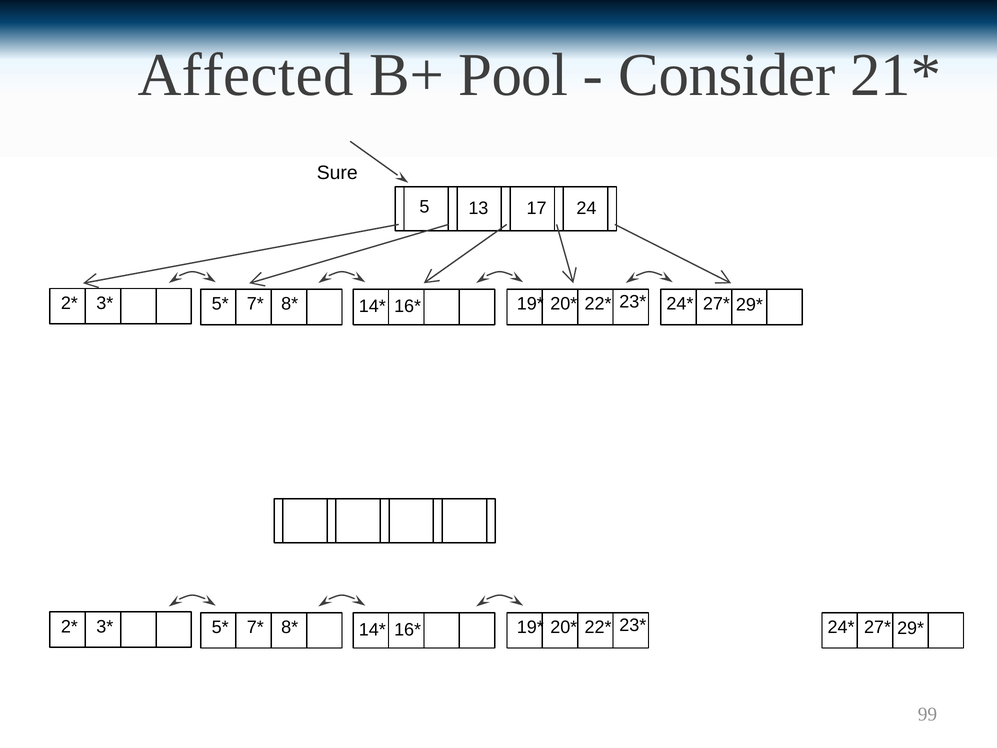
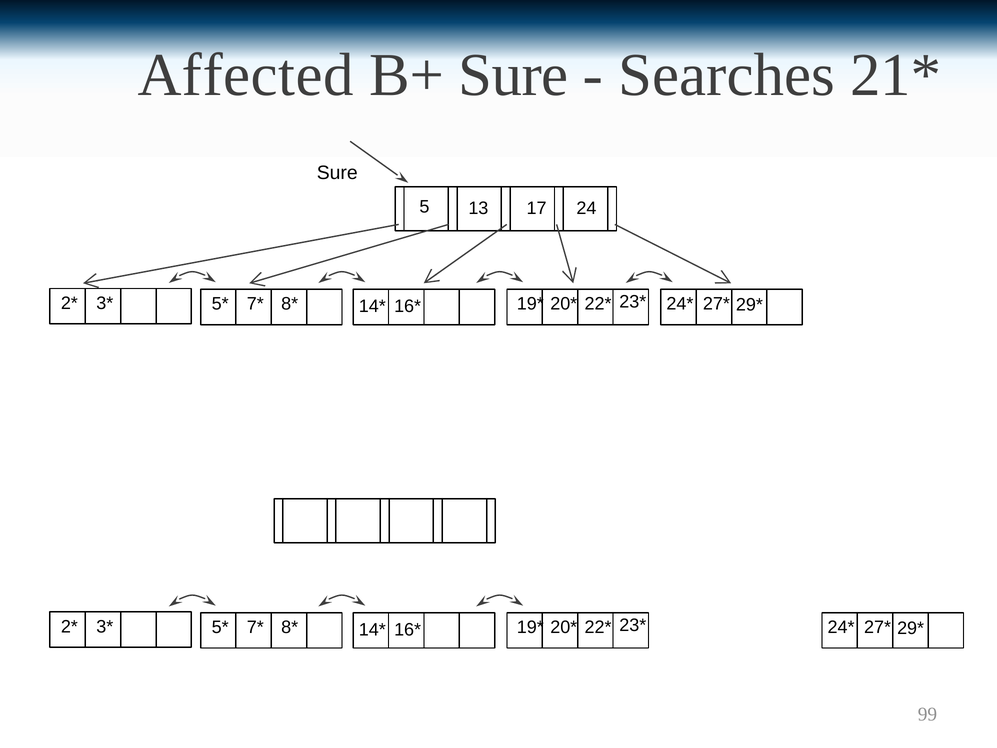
B+ Pool: Pool -> Sure (513, 75)
Consider: Consider -> Searches (727, 75)
